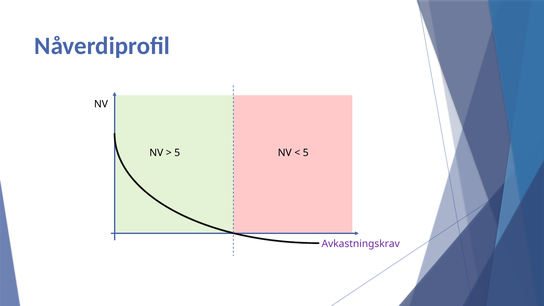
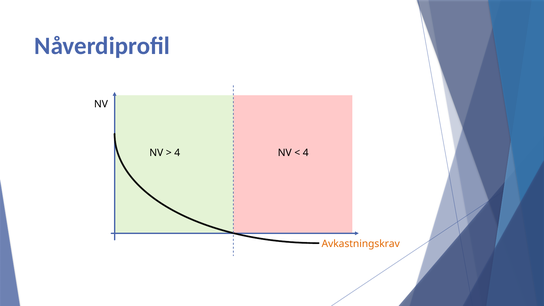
5: 5 -> 4 (177, 153)
5: 5 -> 4 (306, 153)
Avkastningskrav colour: purple -> orange (361, 244)
